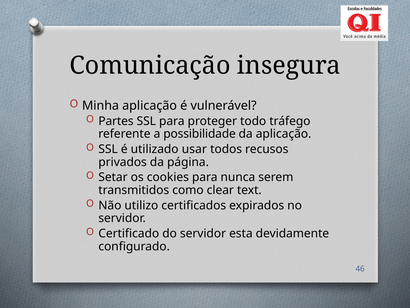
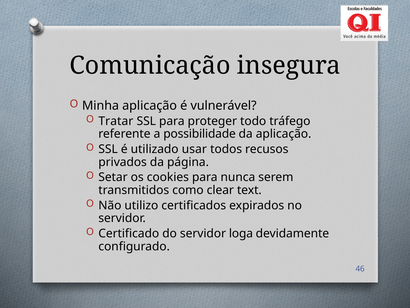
Partes: Partes -> Tratar (116, 121)
esta: esta -> loga (241, 233)
